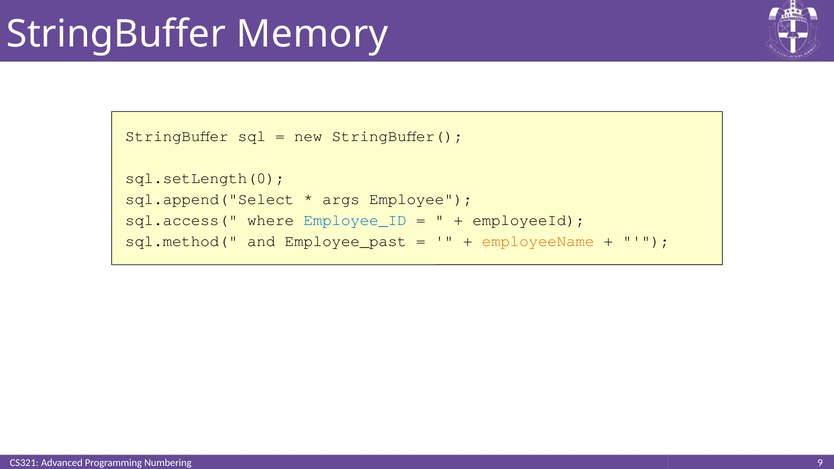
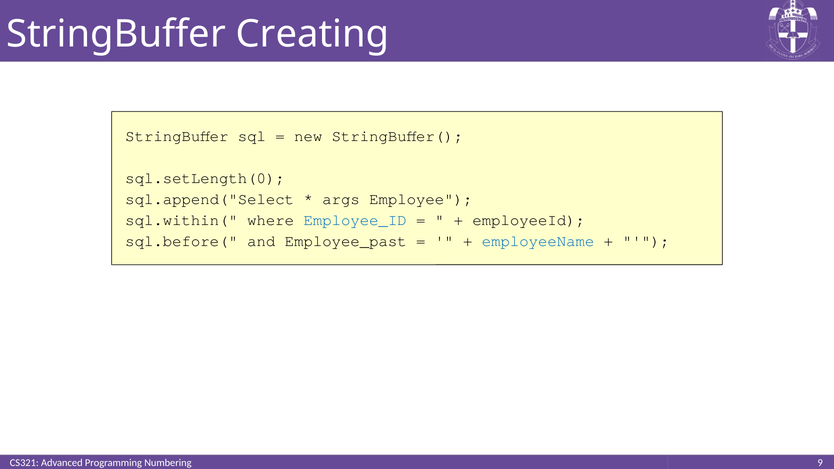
Memory: Memory -> Creating (312, 34)
sql.access(: sql.access( -> sql.within( (182, 220)
sql.method(: sql.method( -> sql.before( (182, 241)
employeeName colour: orange -> blue (538, 241)
